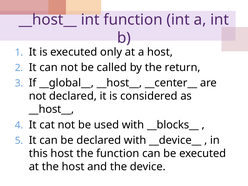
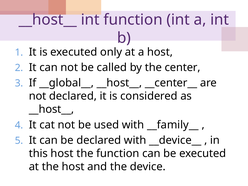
return: return -> center (183, 67)
__blocks__: __blocks__ -> __family__ (173, 125)
